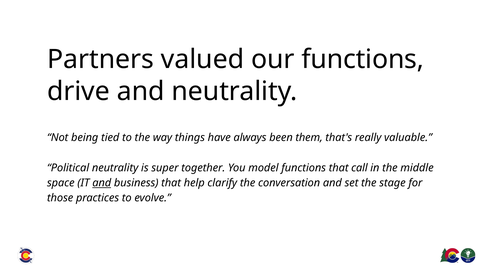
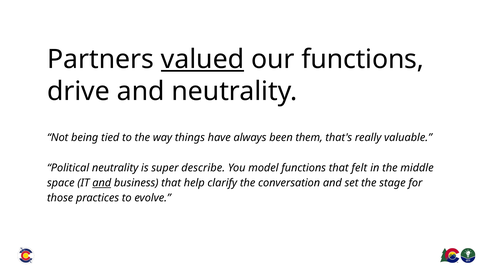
valued underline: none -> present (202, 59)
together: together -> describe (203, 168)
call: call -> felt (359, 168)
